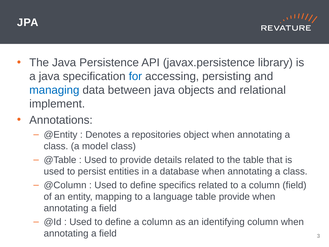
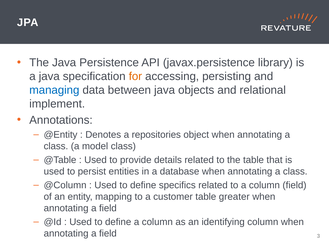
for colour: blue -> orange (135, 76)
language: language -> customer (173, 197)
table provide: provide -> greater (234, 197)
